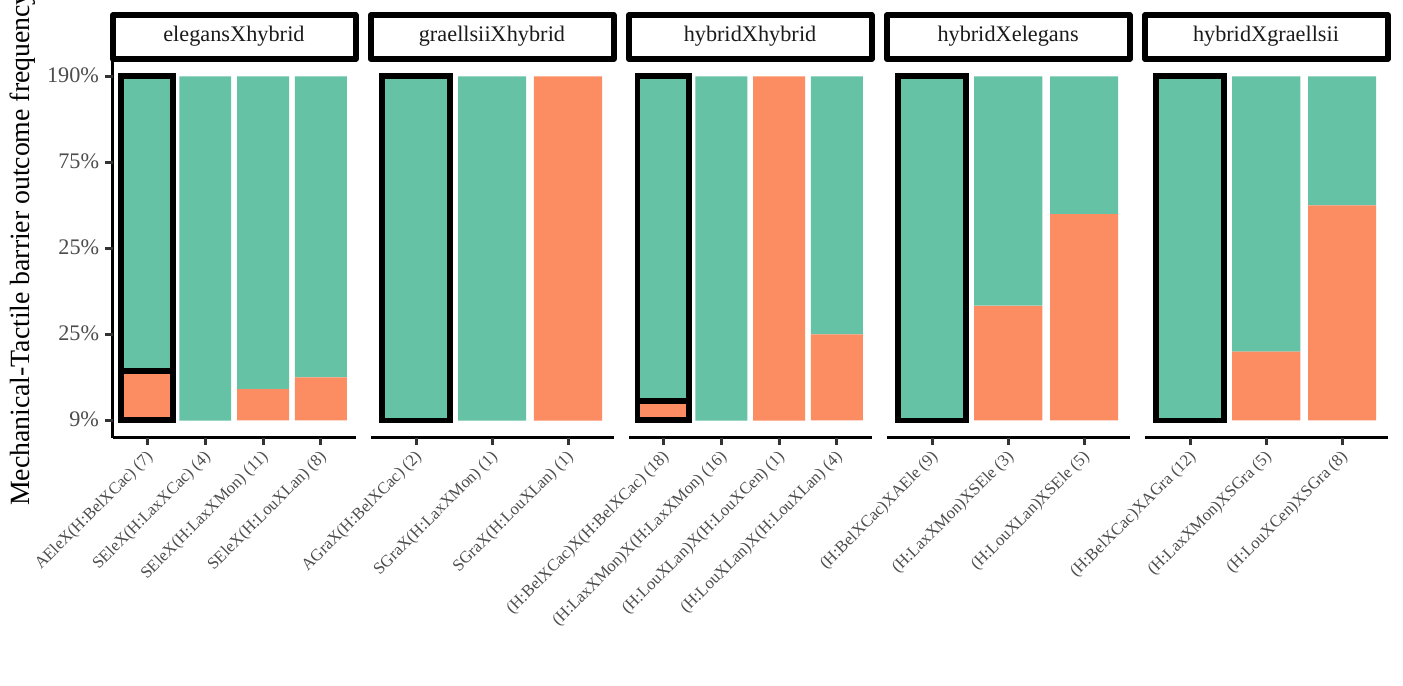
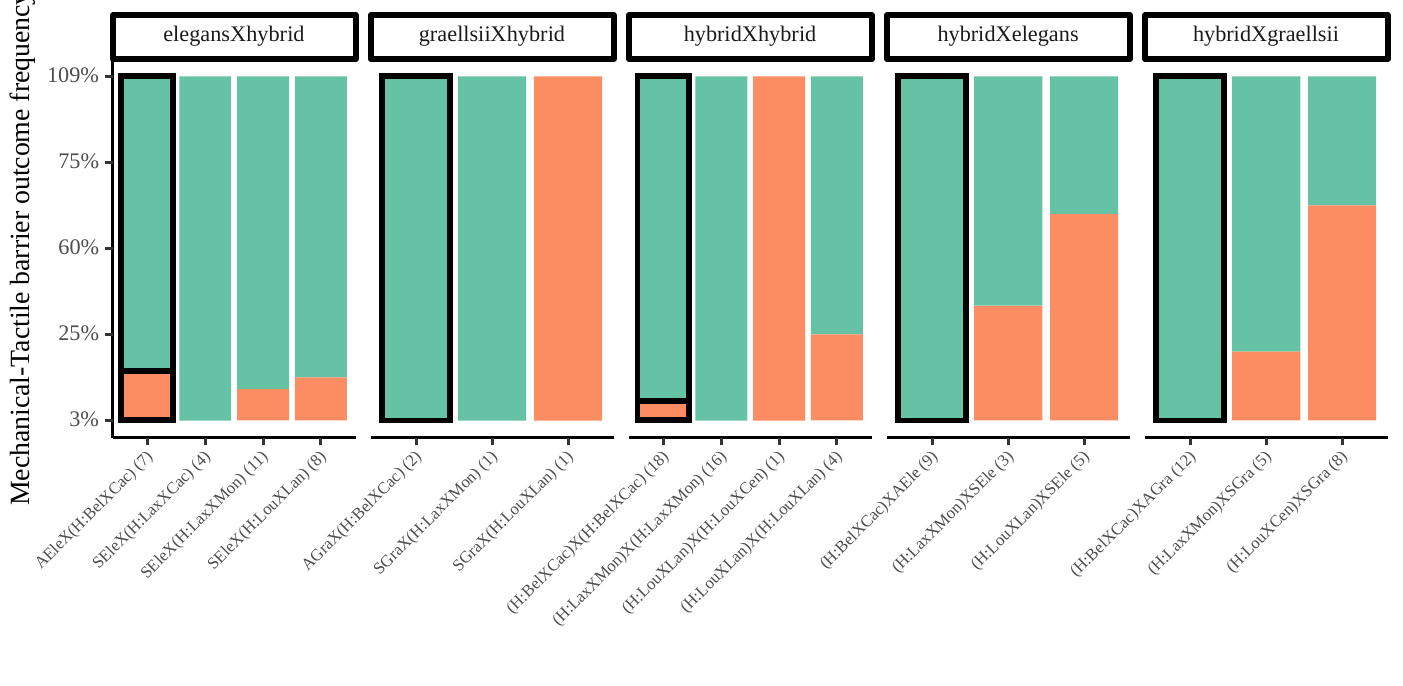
190%: 190% -> 109% (73, 75)
25%: 25% -> 60% (79, 247)
9%: 9% -> 3% (84, 419)
